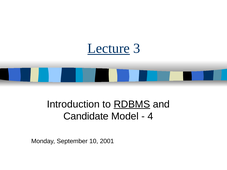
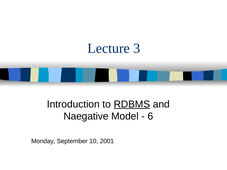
Lecture underline: present -> none (109, 48)
Candidate: Candidate -> Naegative (86, 116)
4: 4 -> 6 (150, 116)
